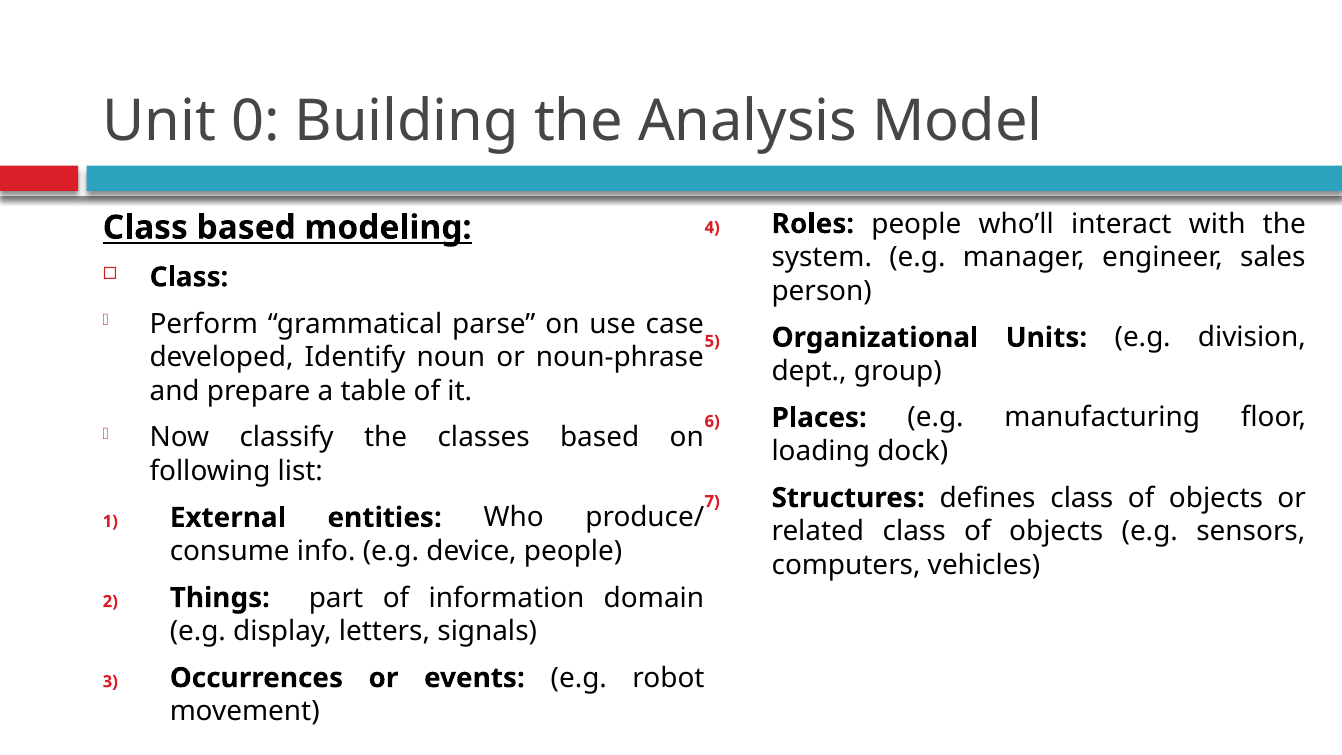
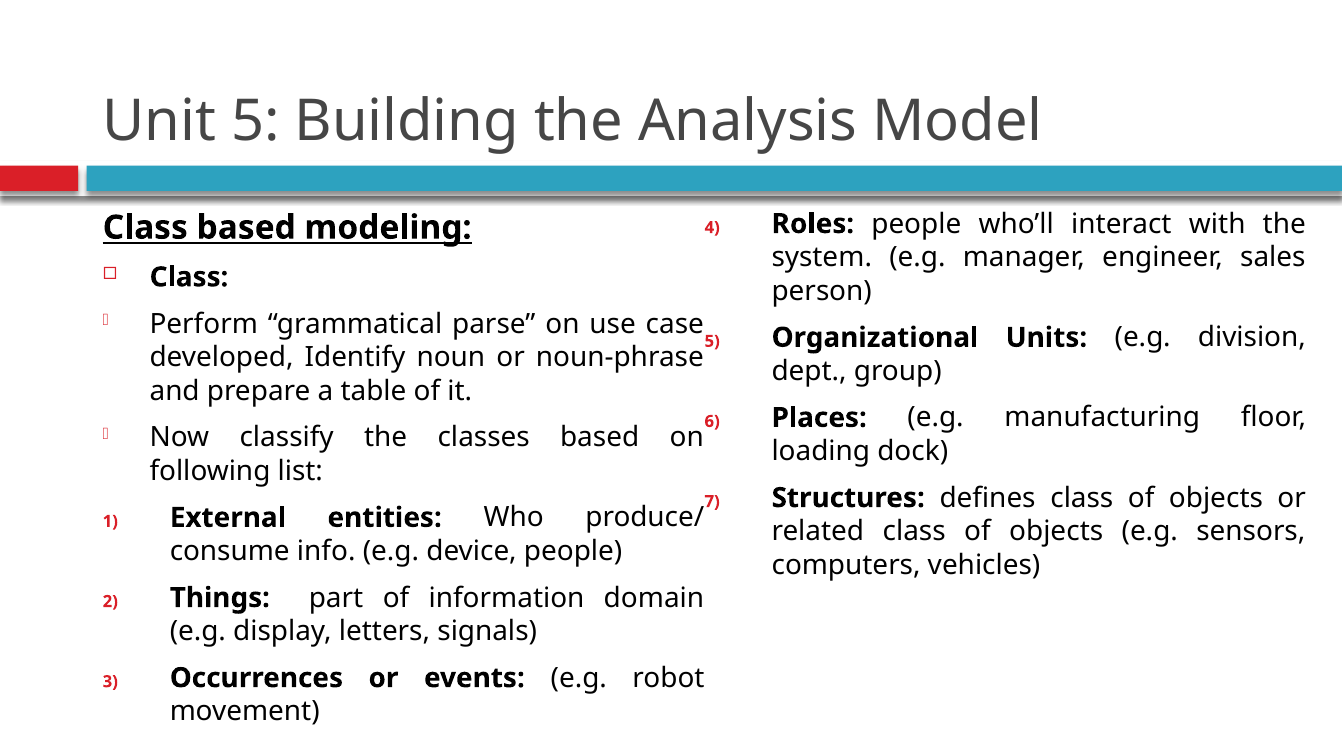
Unit 0: 0 -> 5 (255, 121)
